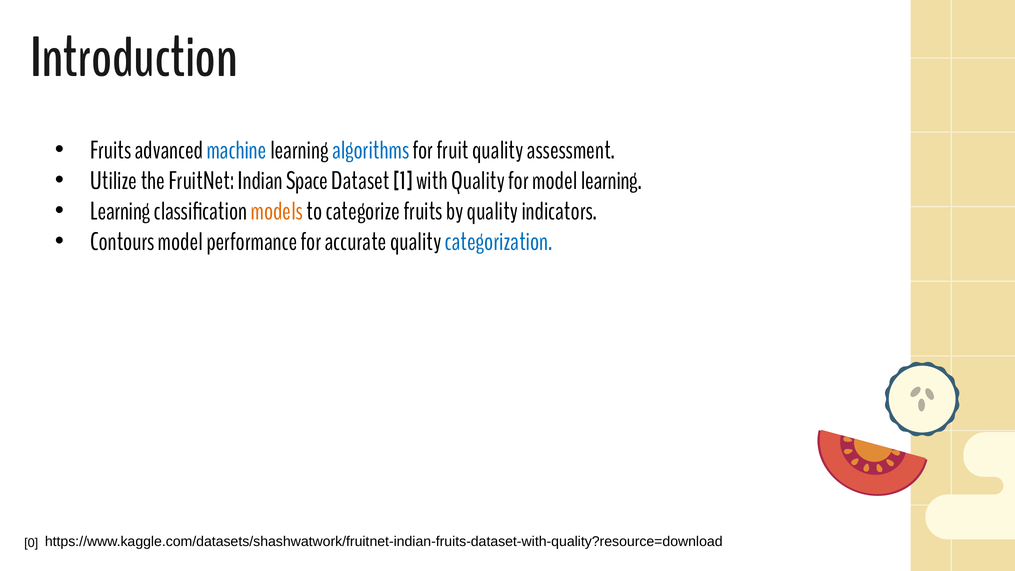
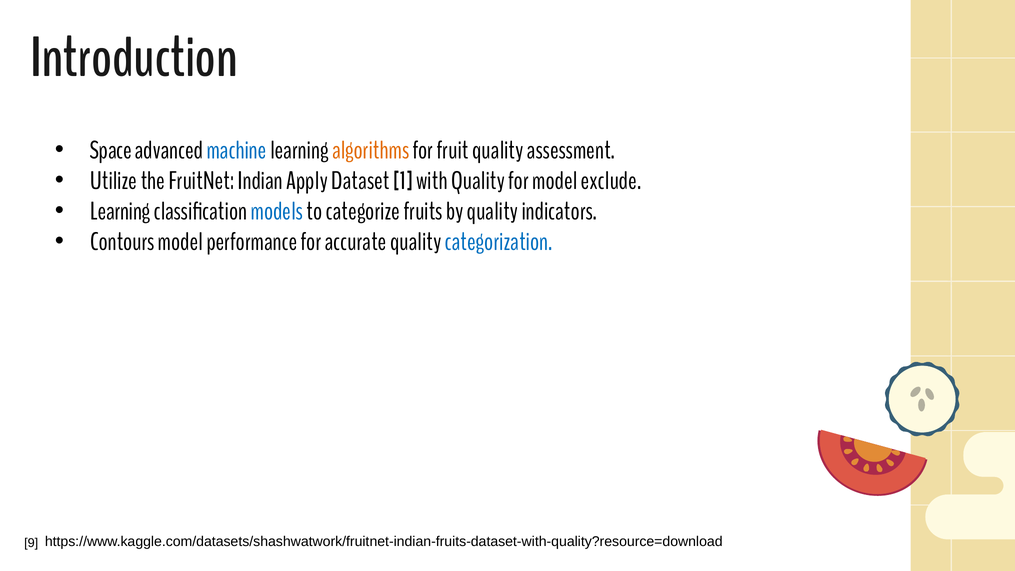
Fruits: Fruits -> Space (111, 150)
algorithms colour: blue -> orange (371, 150)
Space: Space -> Apply (307, 181)
model learning: learning -> exclude (611, 181)
models colour: orange -> blue (277, 211)
0: 0 -> 9 (31, 543)
